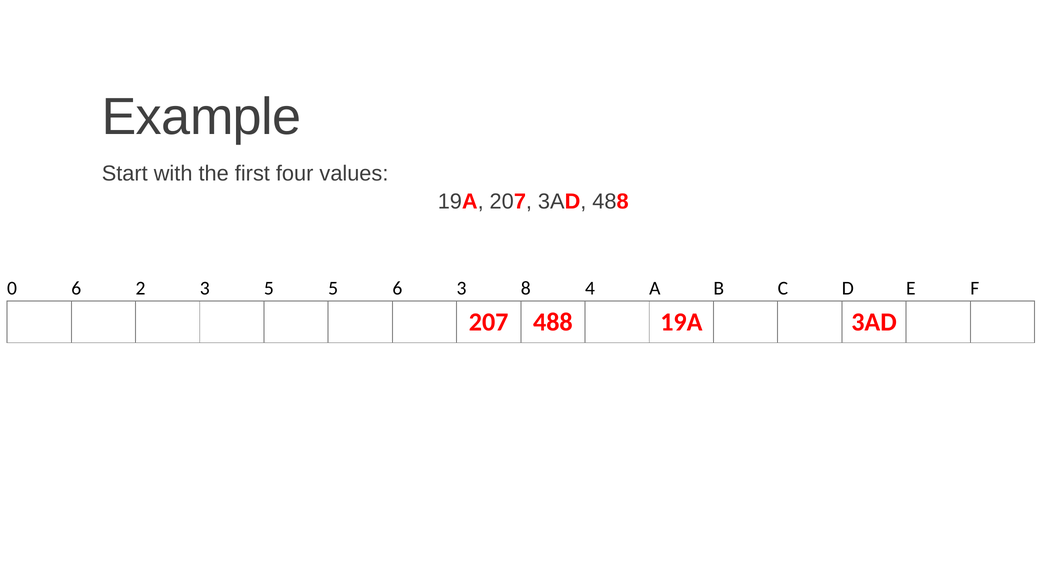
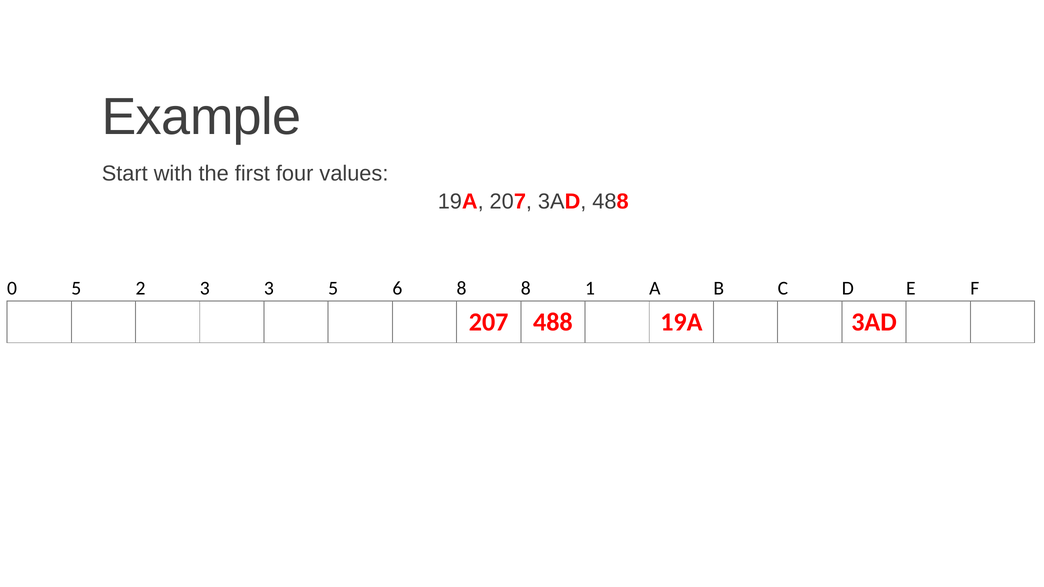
0 6: 6 -> 5 (76, 288)
3 5: 5 -> 3 (269, 288)
6 3: 3 -> 8 (462, 288)
4: 4 -> 1 (590, 288)
